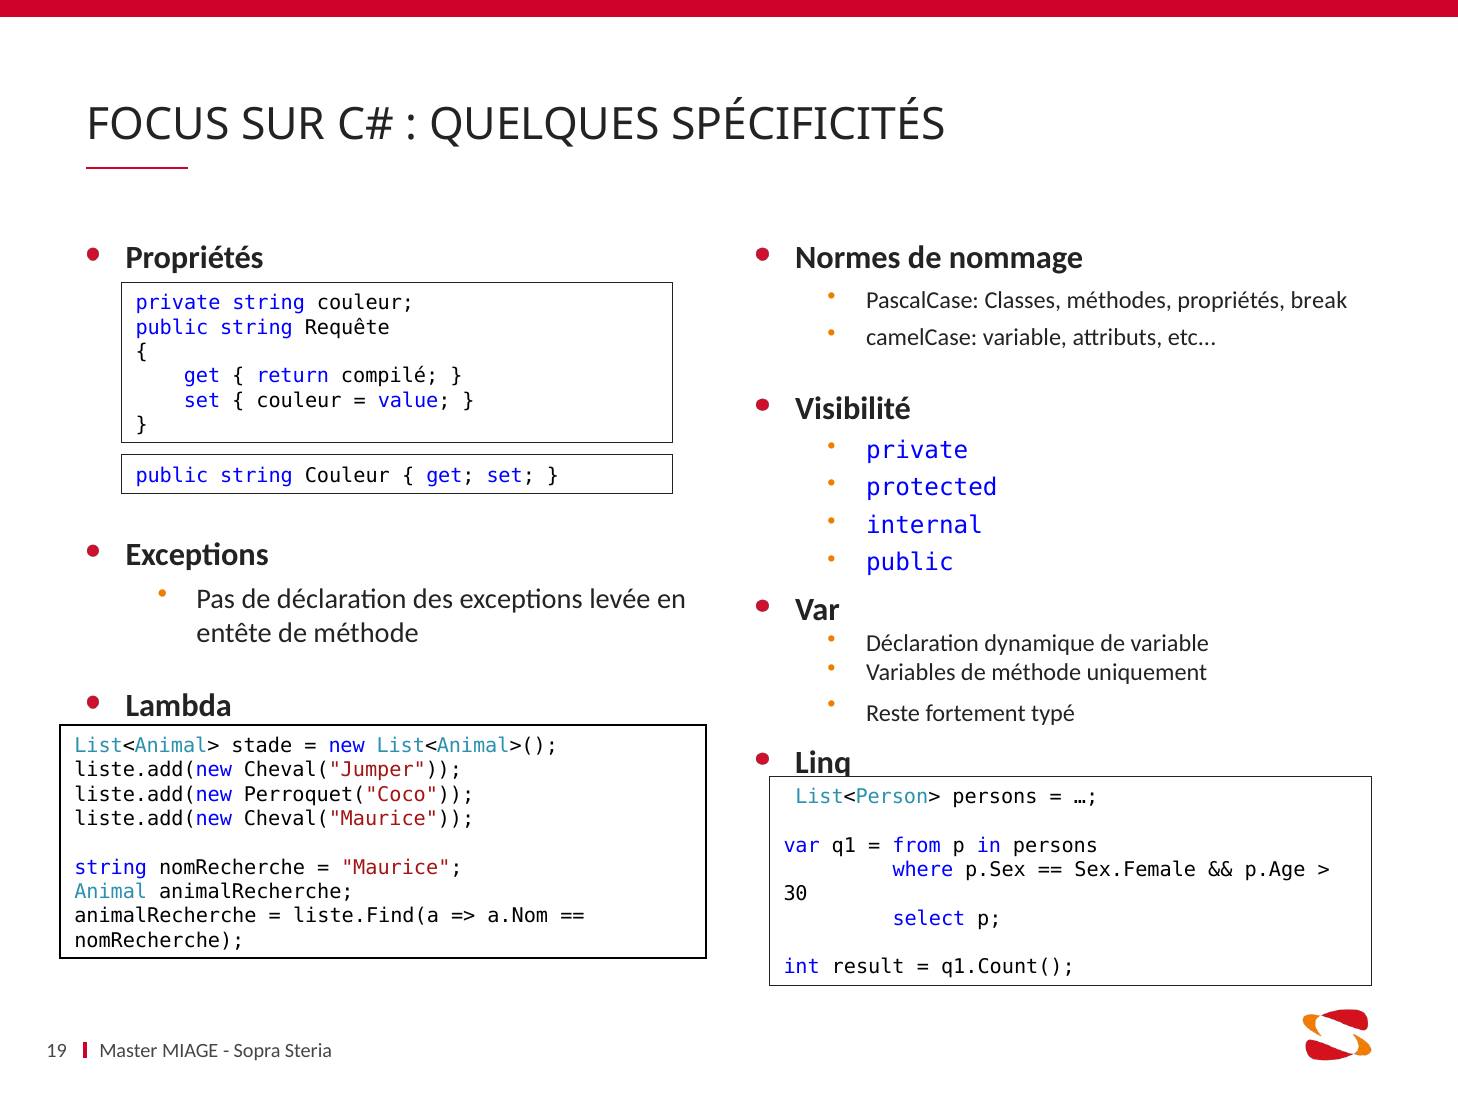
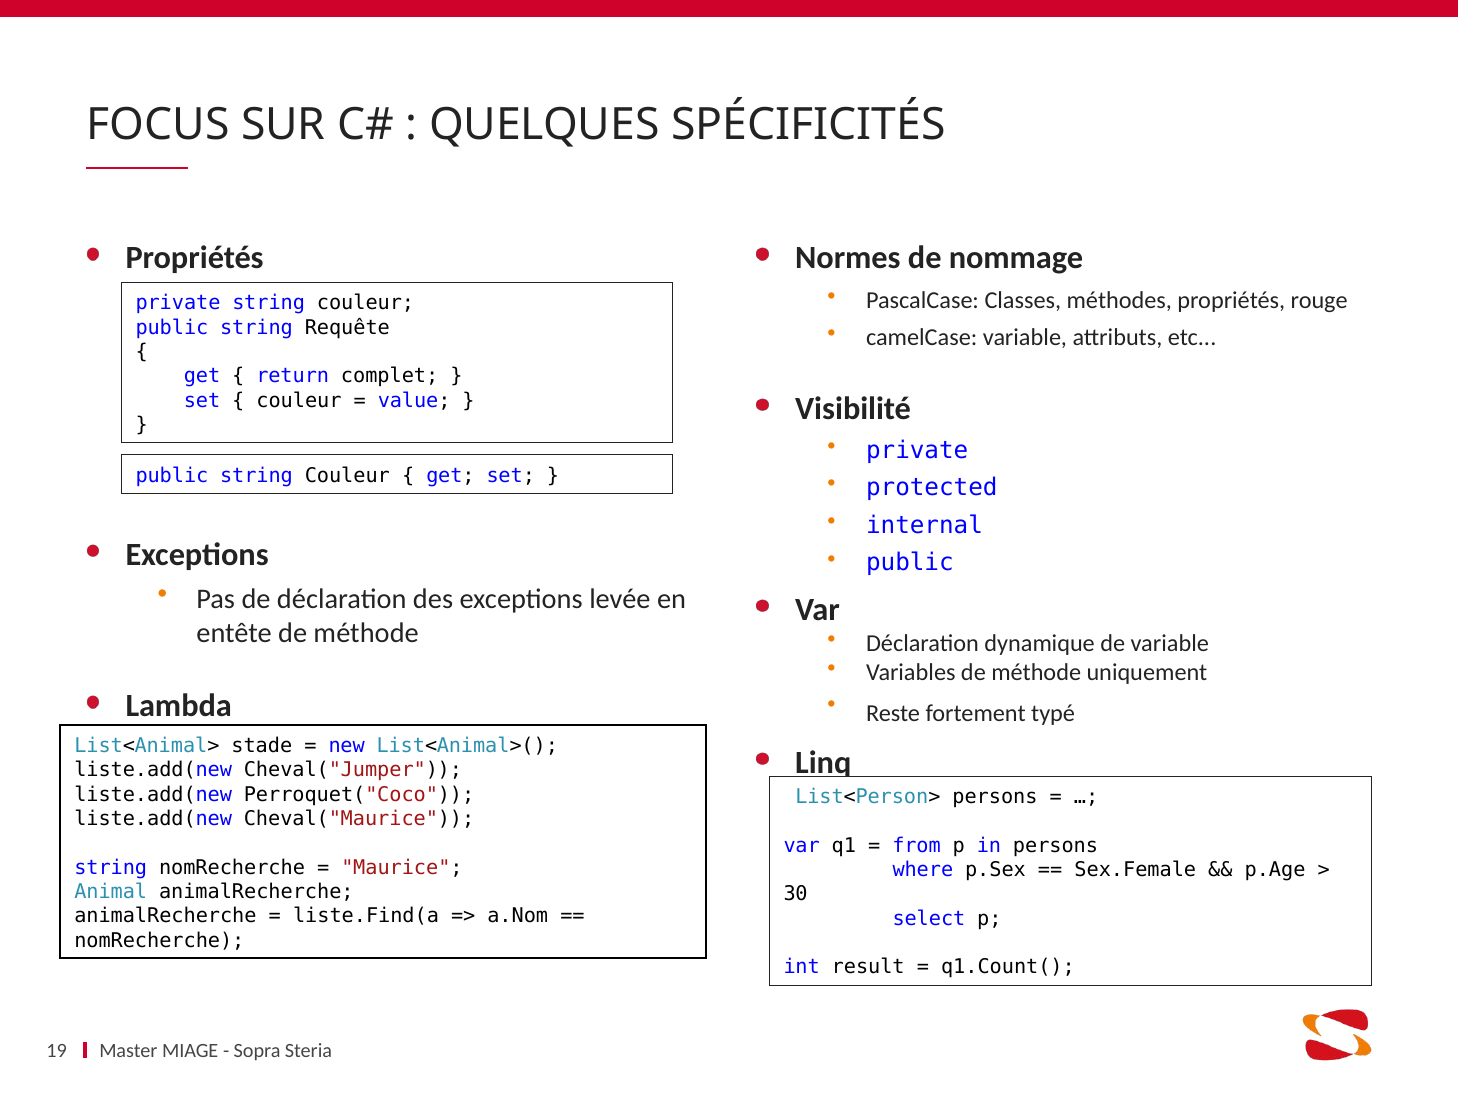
break: break -> rouge (1319, 300)
compilé: compilé -> complet (390, 376)
